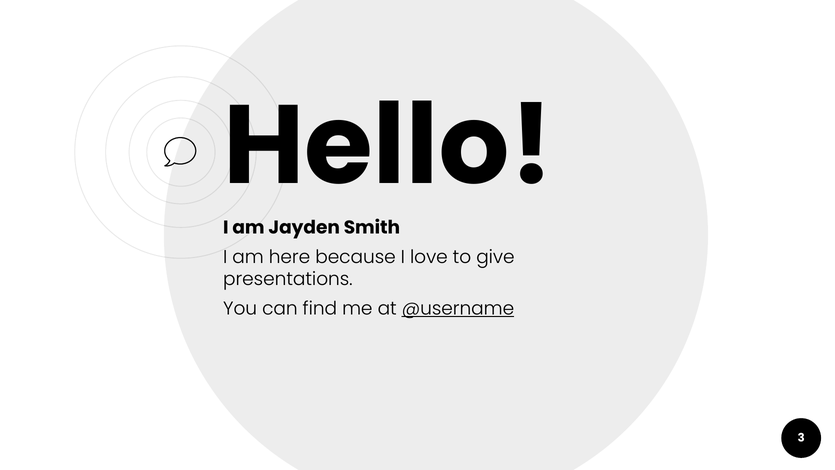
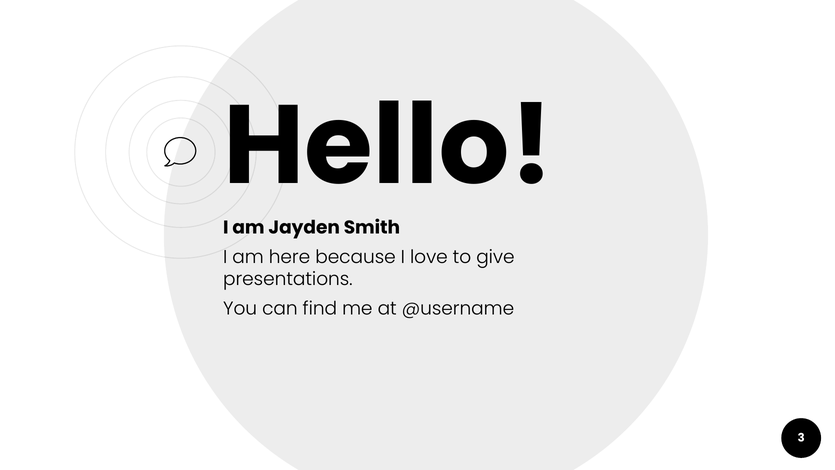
@username underline: present -> none (458, 308)
